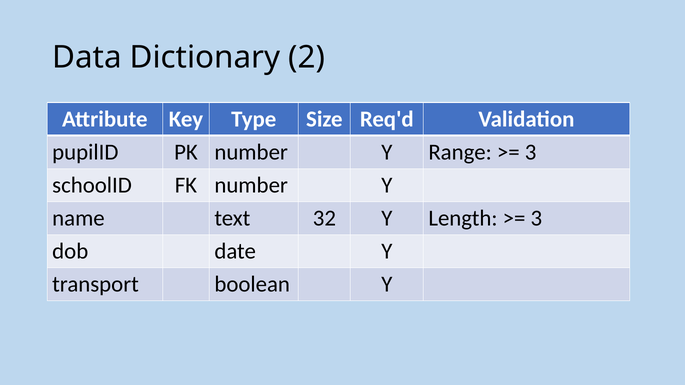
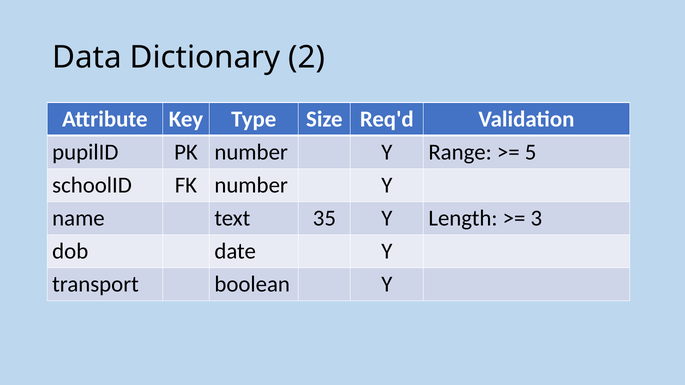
3: 3 -> 5 (531, 152)
32: 32 -> 35 (324, 219)
